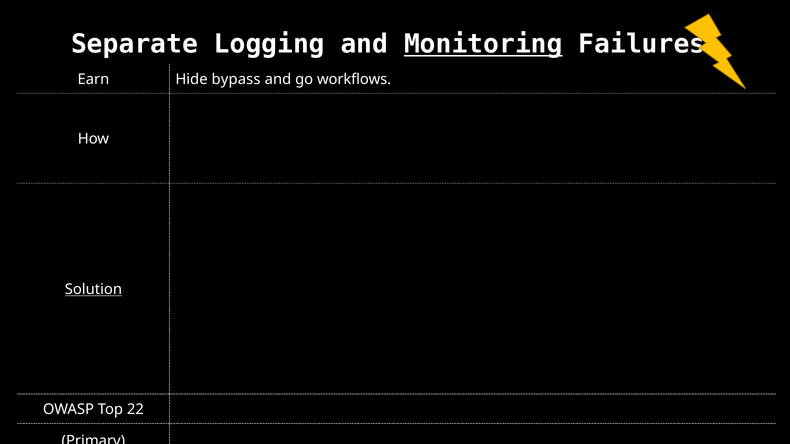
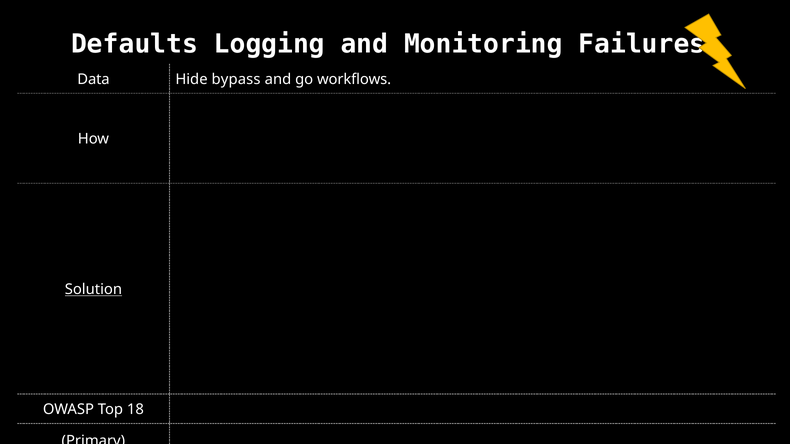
Separate: Separate -> Defaults (135, 44)
Monitoring underline: present -> none (483, 44)
Earn: Earn -> Data (94, 79)
22: 22 -> 18 (135, 410)
